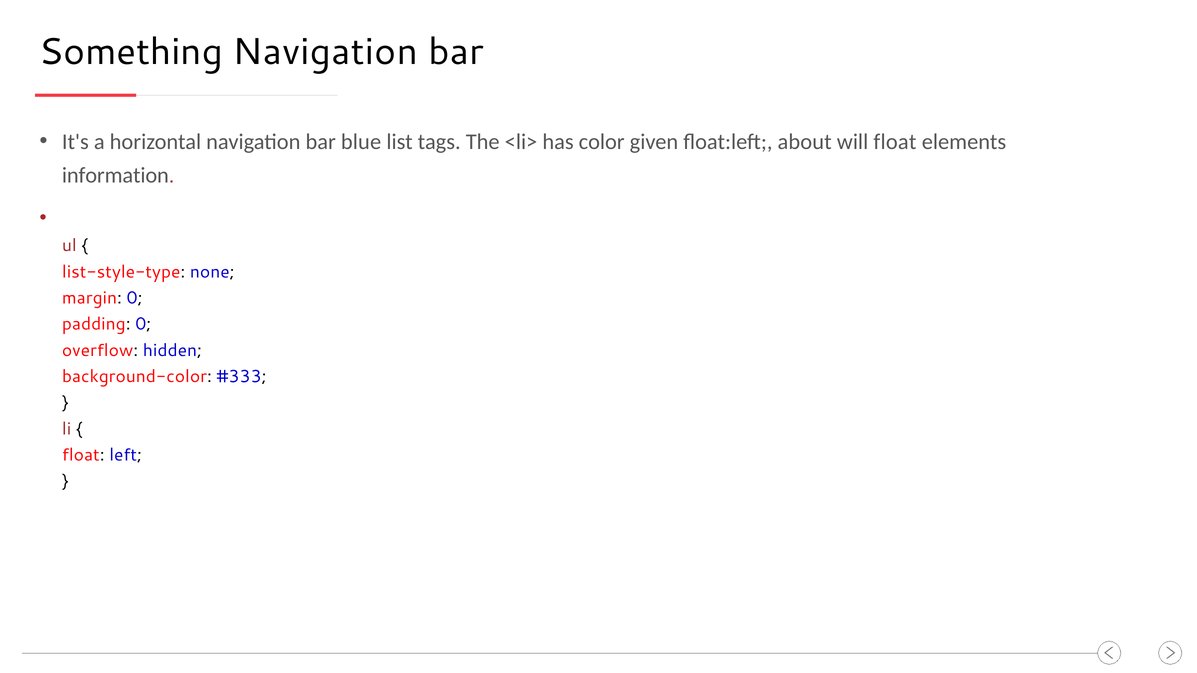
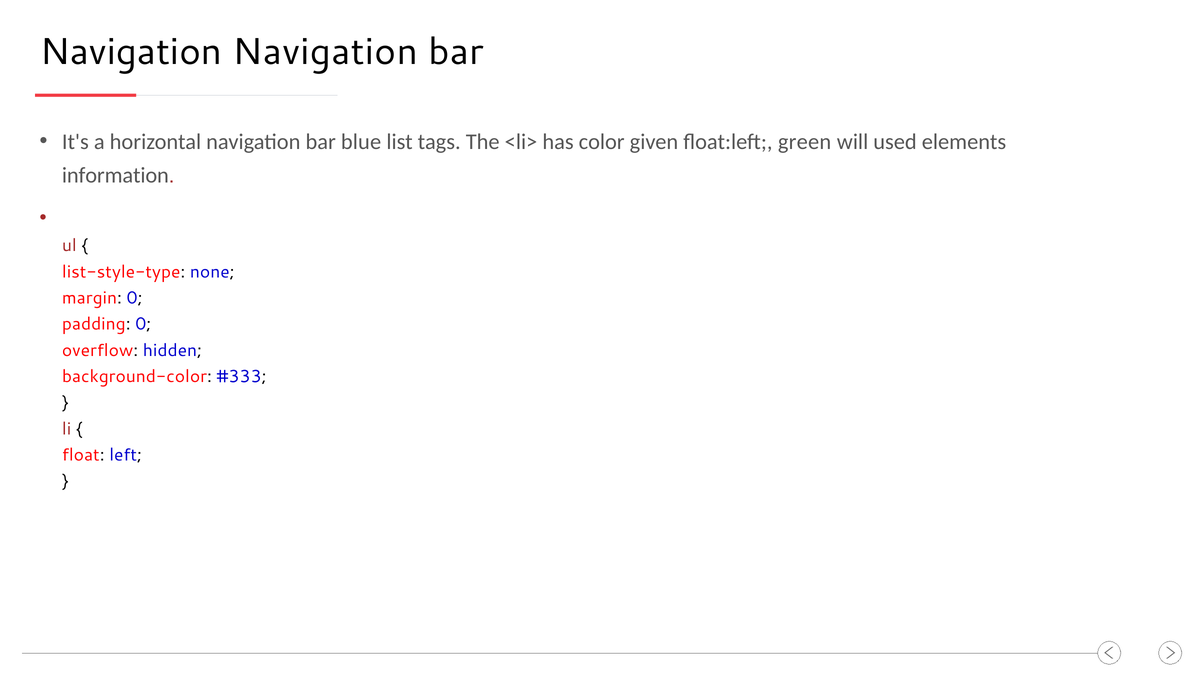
Something: Something -> Navigation (131, 52)
about: about -> green (805, 142)
will float: float -> used (895, 142)
